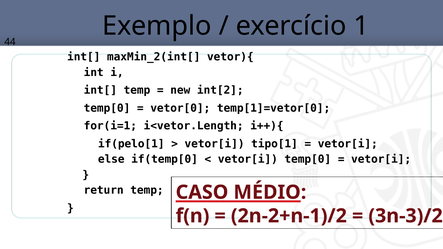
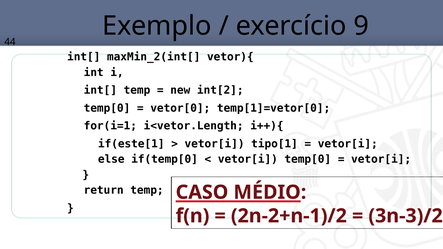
1: 1 -> 9 (361, 26)
if(pelo[1: if(pelo[1 -> if(este[1 (131, 144)
